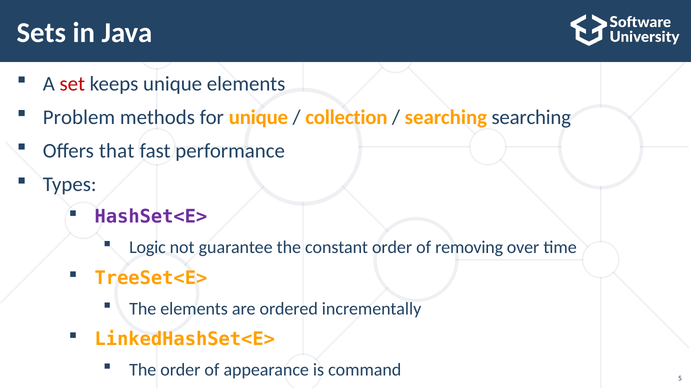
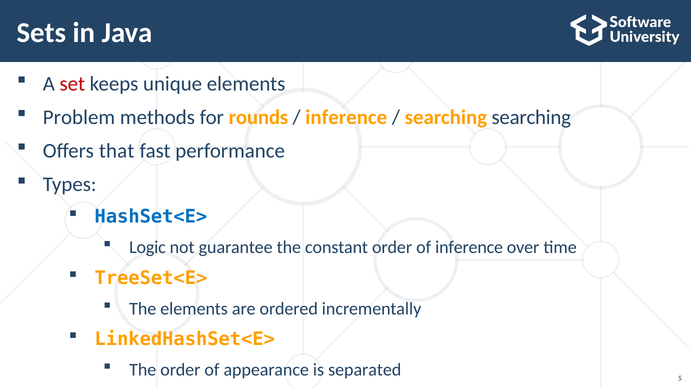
for unique: unique -> rounds (258, 118)
collection: collection -> inference (346, 118)
HashSet<E> colour: purple -> blue (151, 217)
of removing: removing -> inference (469, 248)
command: command -> separated (365, 370)
